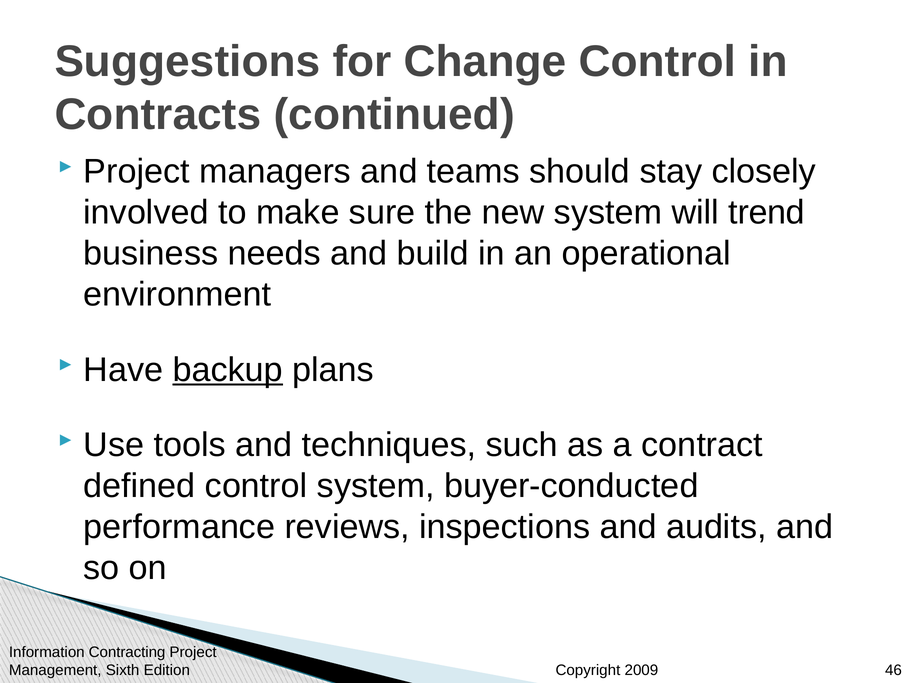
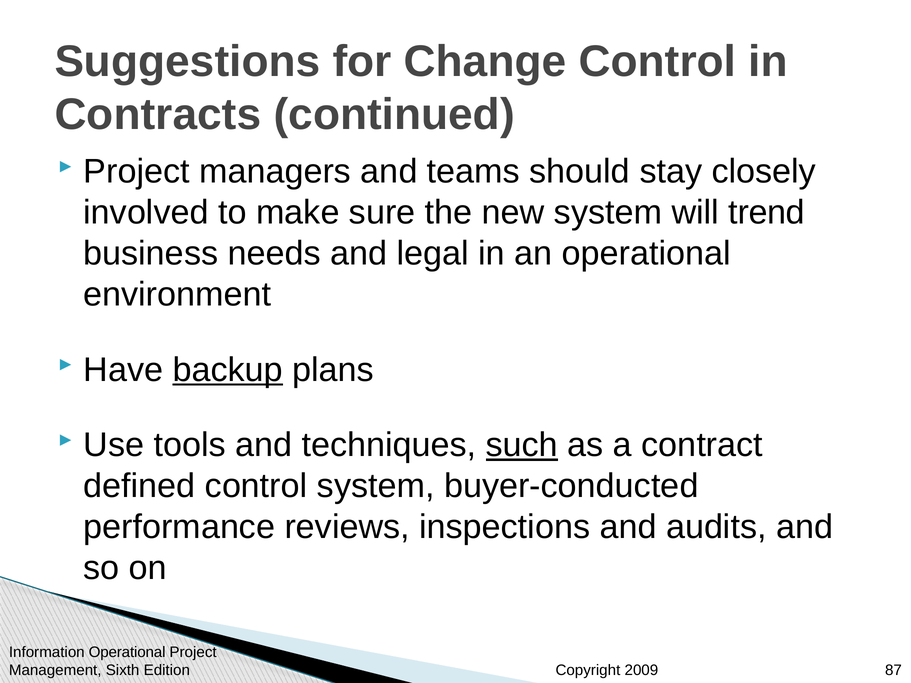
build: build -> legal (433, 254)
such underline: none -> present (522, 445)
Information Contracting: Contracting -> Operational (127, 652)
46: 46 -> 87 (893, 671)
